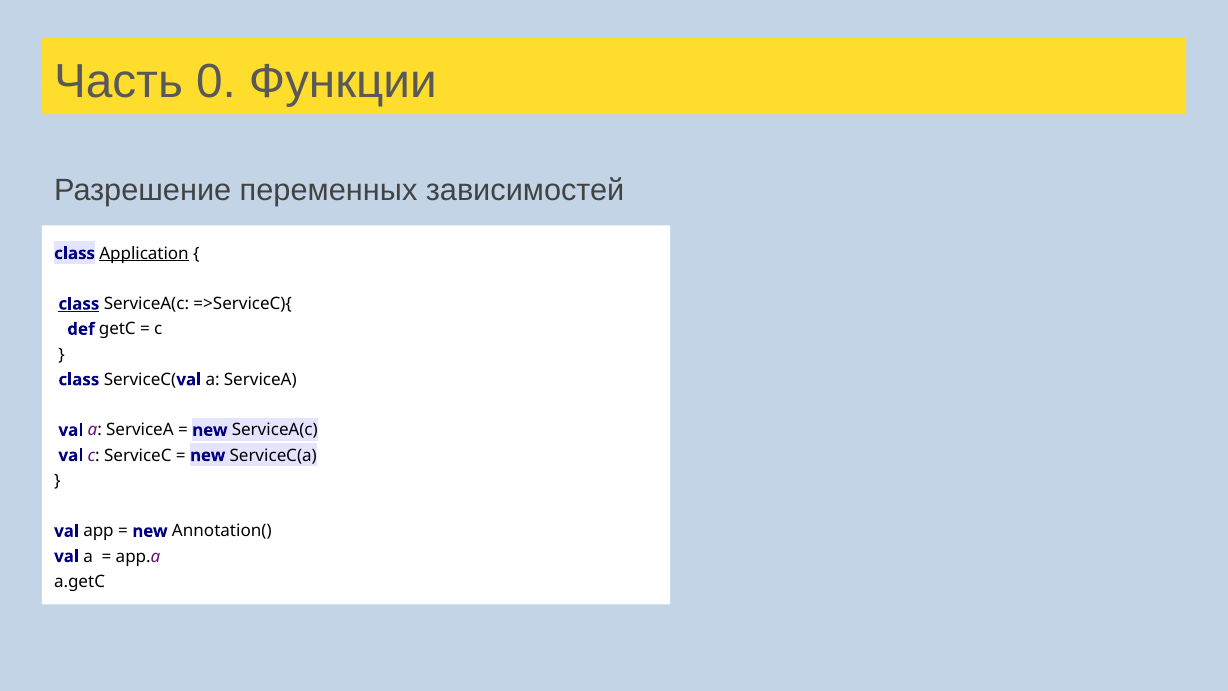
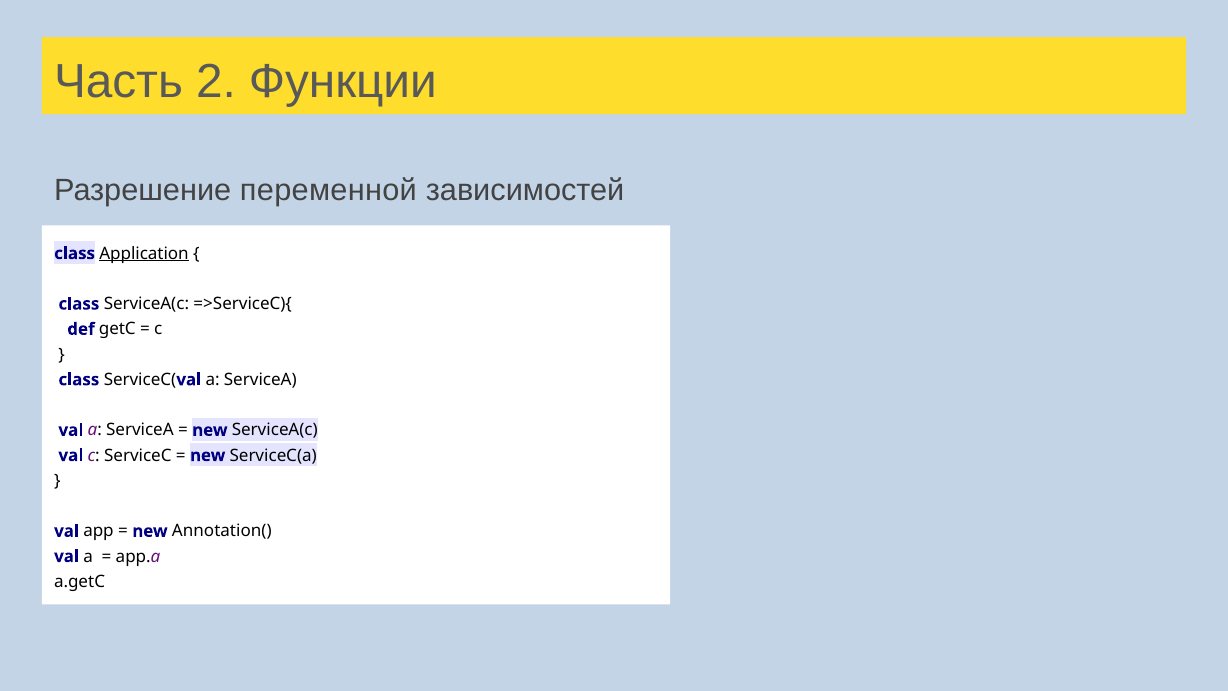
0: 0 -> 2 (216, 81)
переменных: переменных -> переменной (328, 190)
class underline: present -> none (79, 304)
